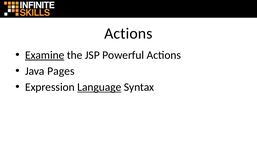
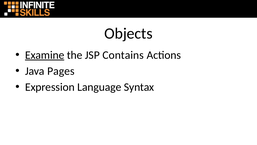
Actions: Actions -> Objects (128, 33)
Powerful: Powerful -> Contains (123, 55)
Language underline: present -> none (99, 87)
